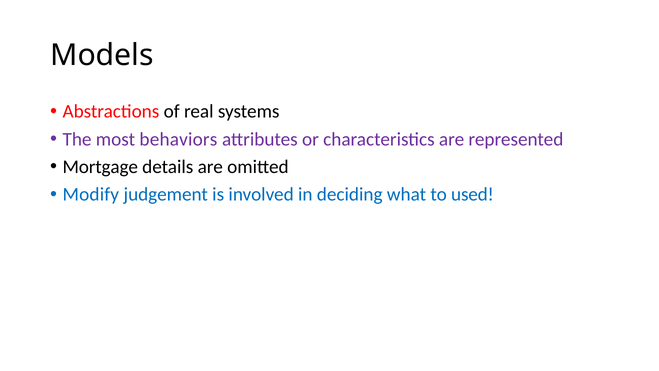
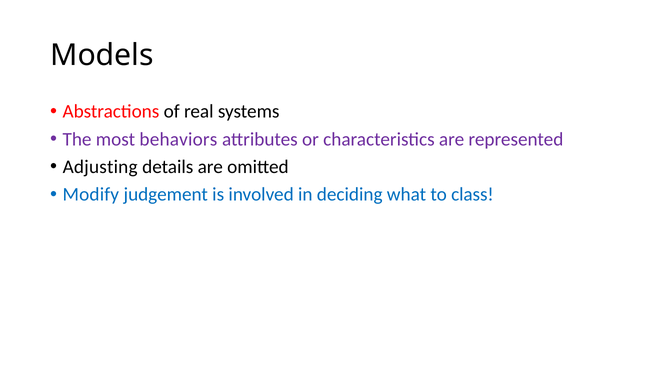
Mortgage: Mortgage -> Adjusting (100, 167)
used: used -> class (472, 194)
